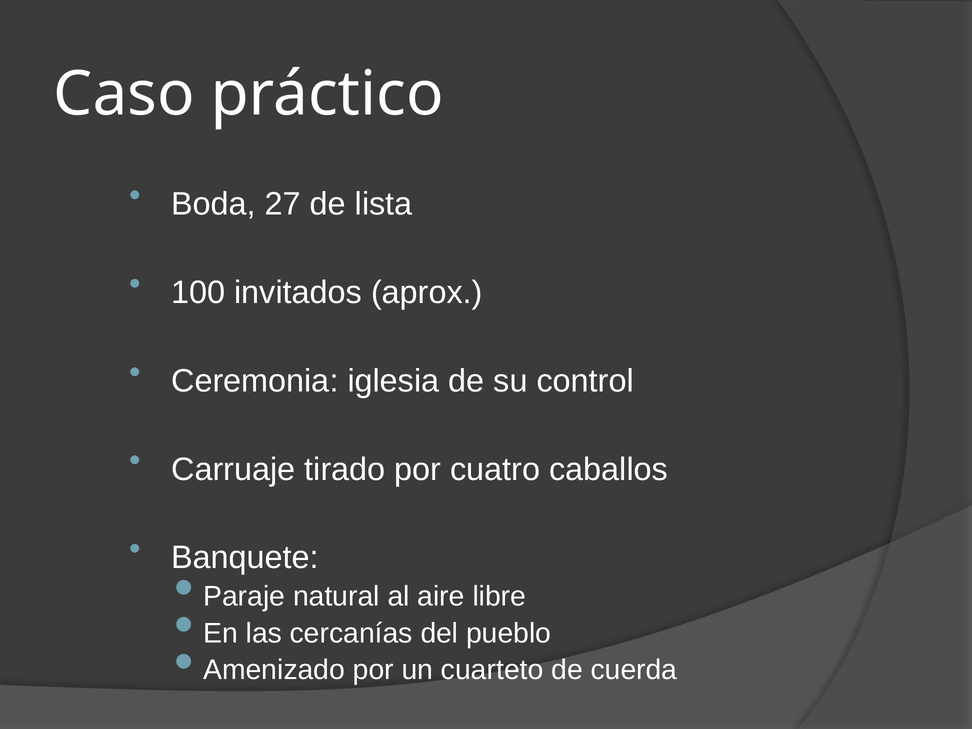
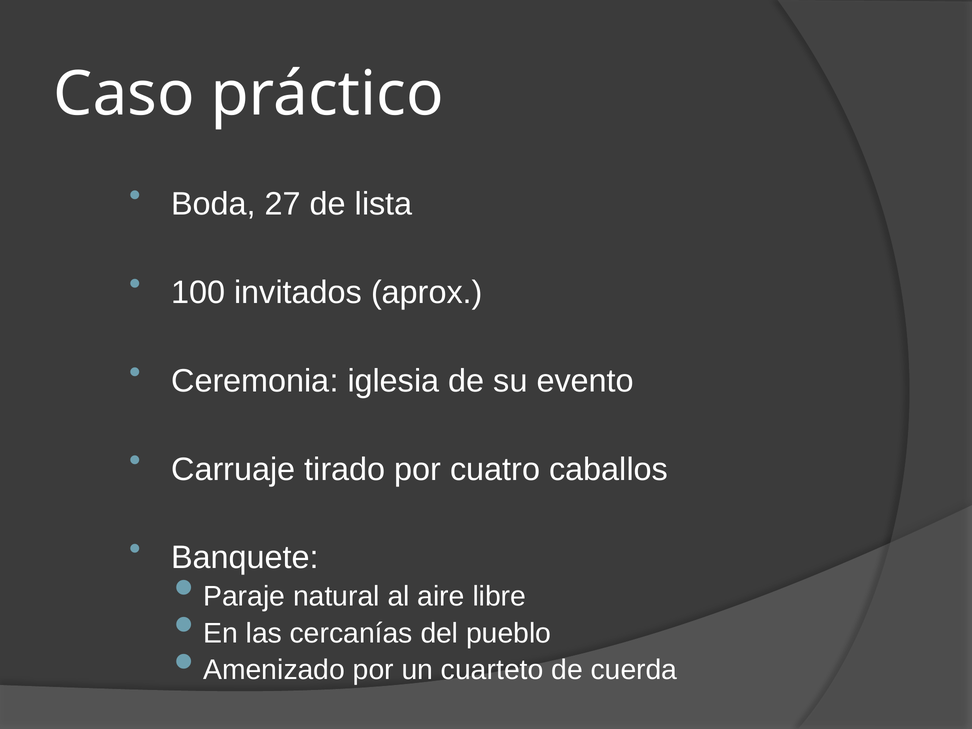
control: control -> evento (585, 381)
